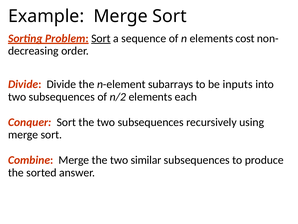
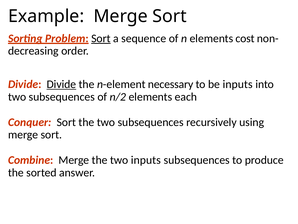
Divide underline: none -> present (61, 84)
subarrays: subarrays -> necessary (171, 84)
two similar: similar -> inputs (146, 160)
